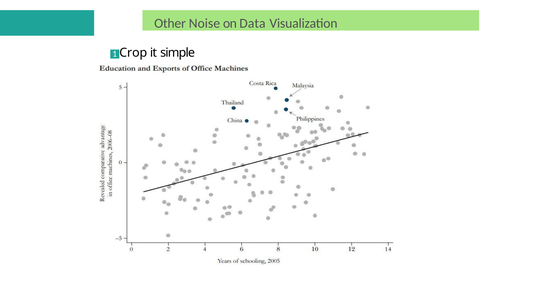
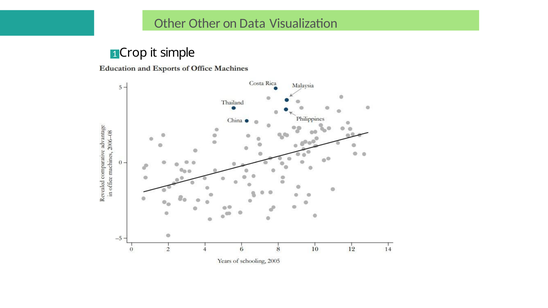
Other Noise: Noise -> Other (205, 23)
